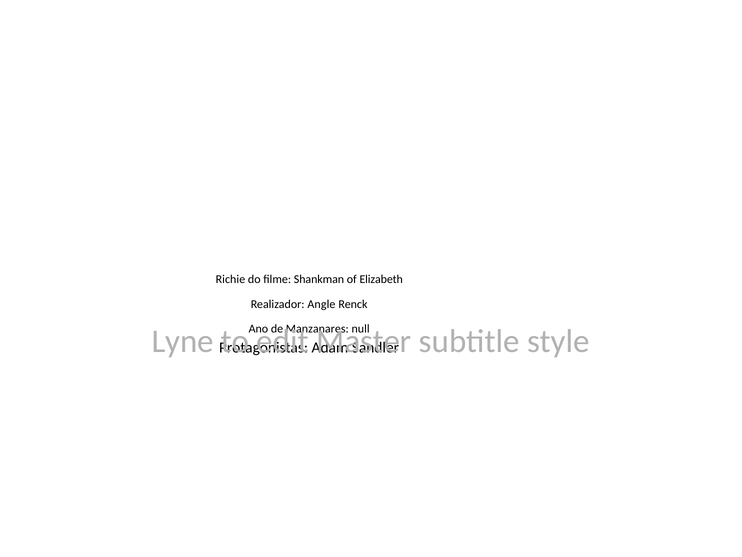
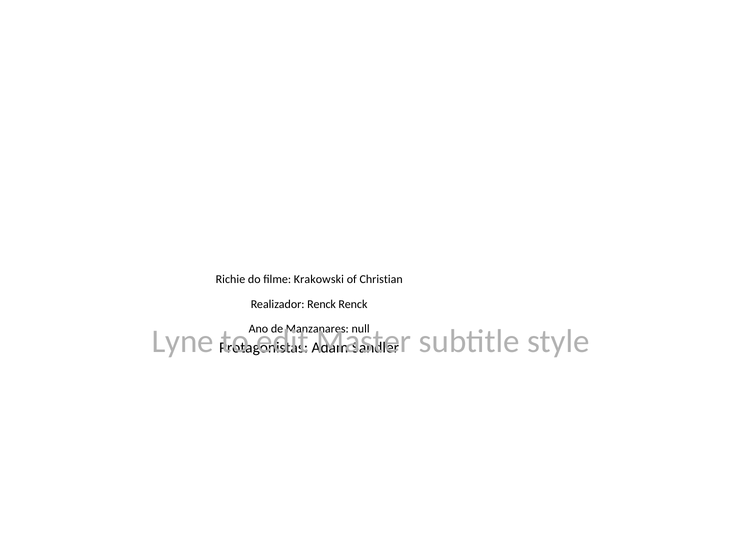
Shankman: Shankman -> Krakowski (319, 279)
Elizabeth: Elizabeth -> Christian (381, 279)
Realizador Angle: Angle -> Renck (322, 304)
